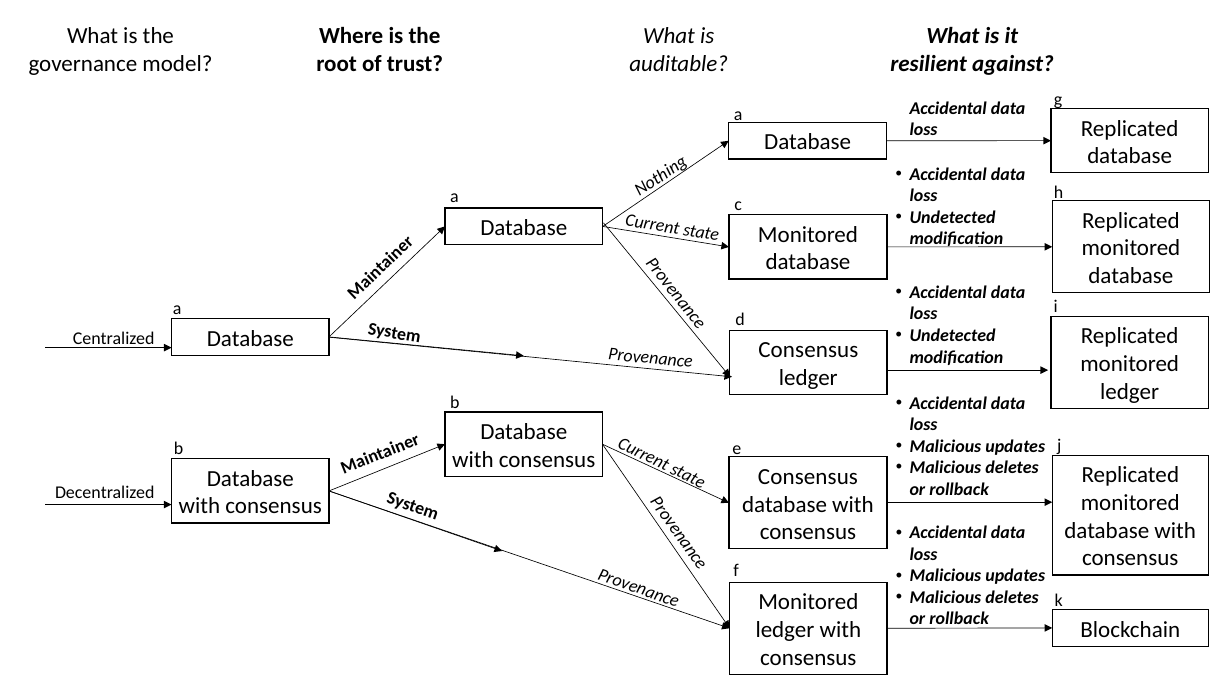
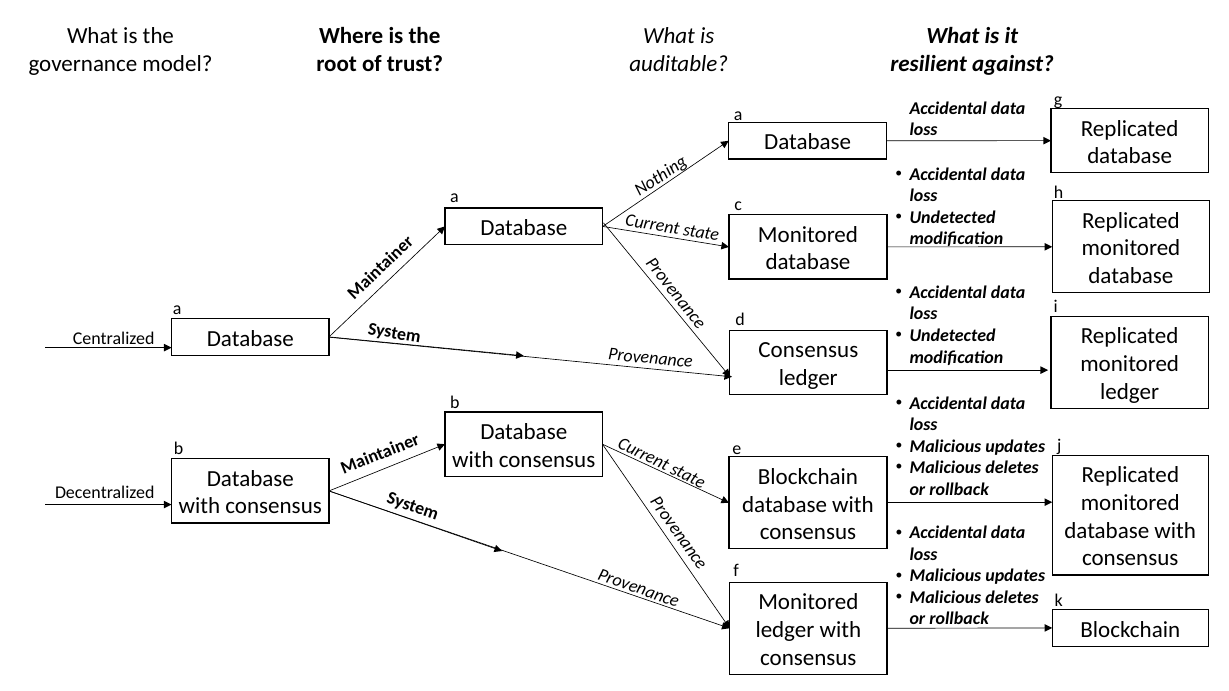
Consensus: Consensus -> Blockchain (808, 477)
